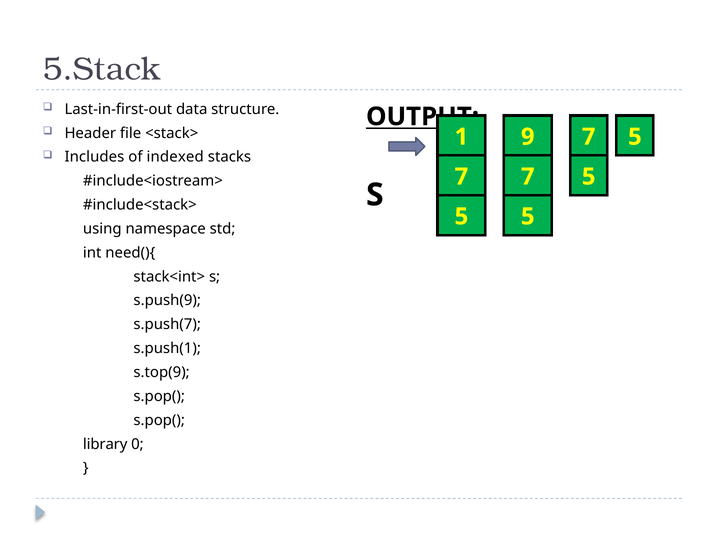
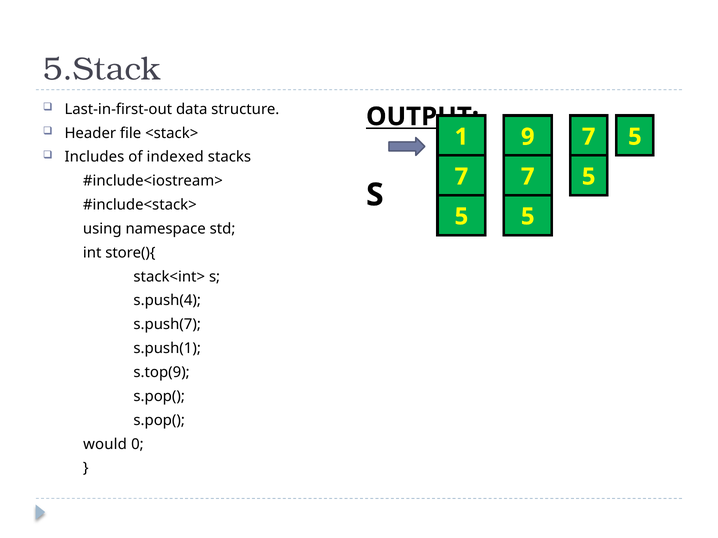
need(){: need(){ -> store(){ (130, 253)
s.push(9: s.push(9 -> s.push(4 (167, 301)
library: library -> would (105, 444)
